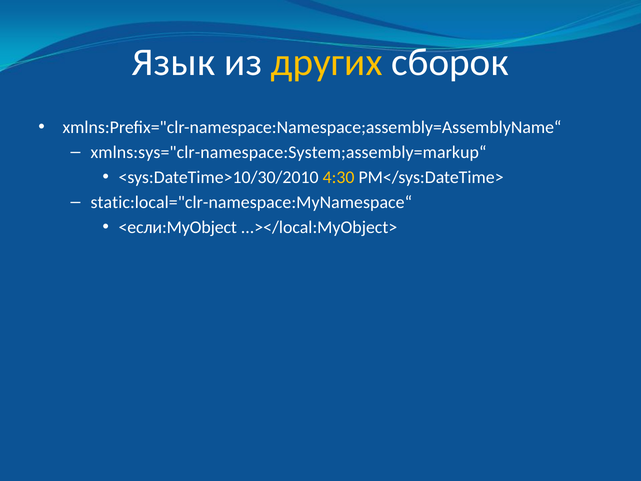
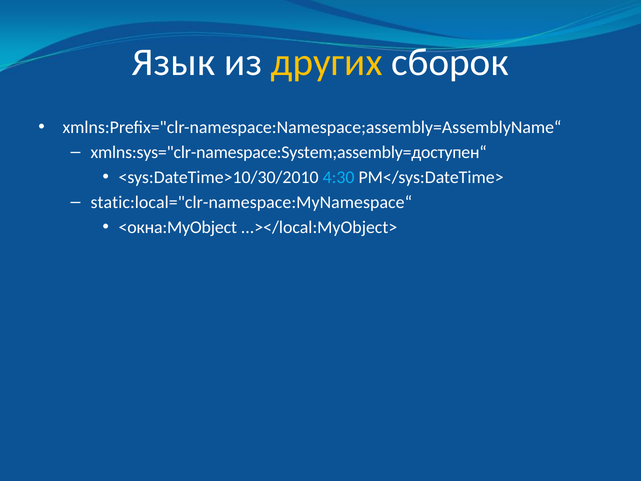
xmlns:sys="clr-namespace:System;assembly=markup“: xmlns:sys="clr-namespace:System;assembly=markup“ -> xmlns:sys="clr-namespace:System;assembly=доступен“ (289, 152)
4:30 colour: yellow -> light blue (339, 177)
<если:MyObject: <если:MyObject -> <окна:MyObject (178, 227)
